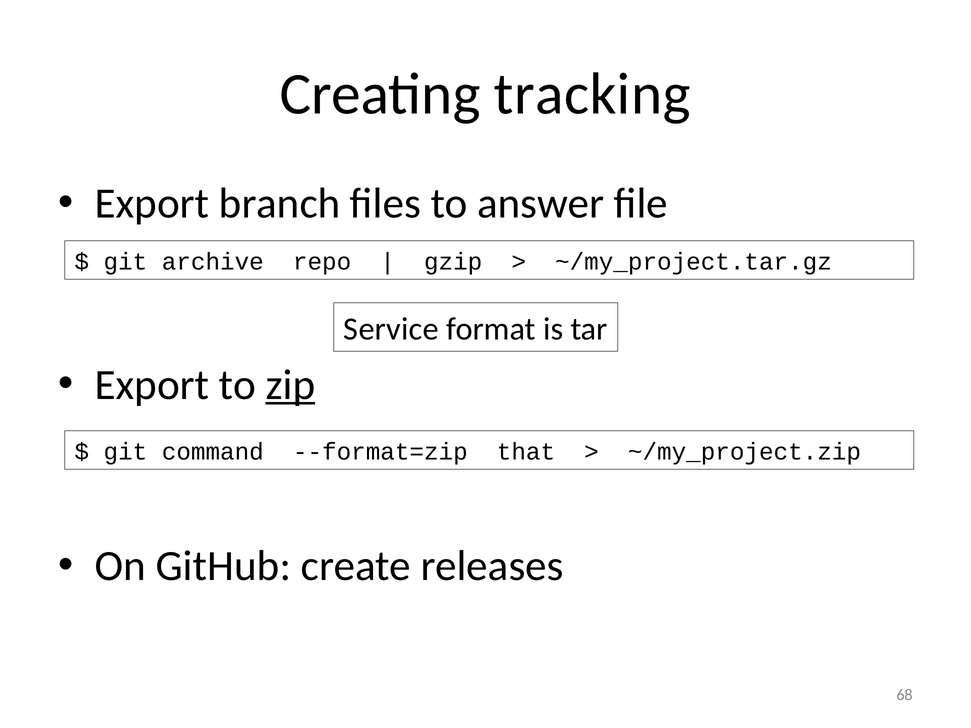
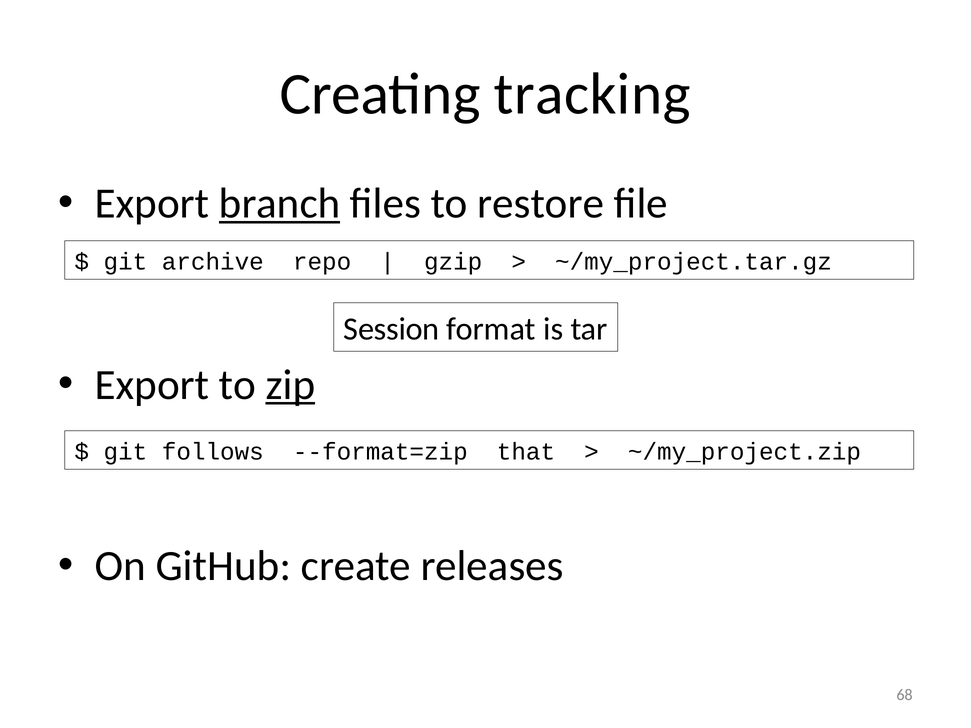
branch underline: none -> present (280, 204)
answer: answer -> restore (541, 204)
Service: Service -> Session (391, 329)
command: command -> follows (213, 452)
